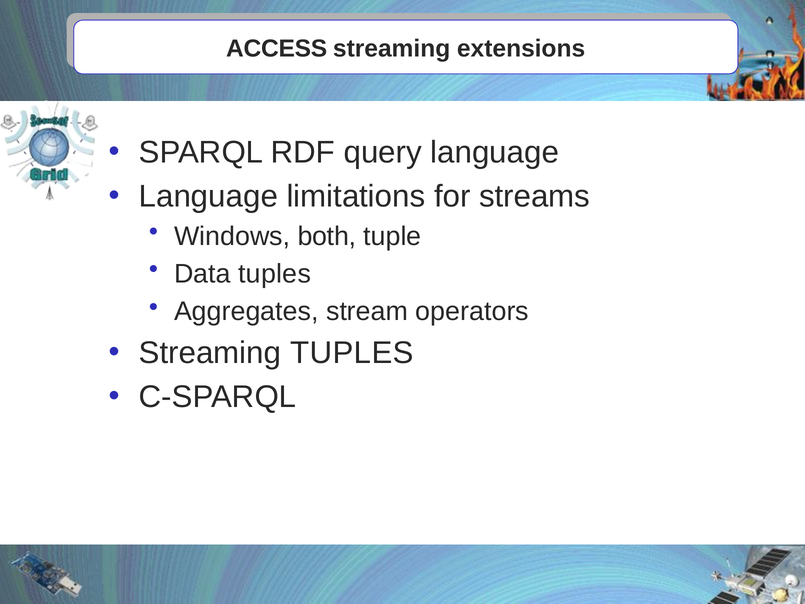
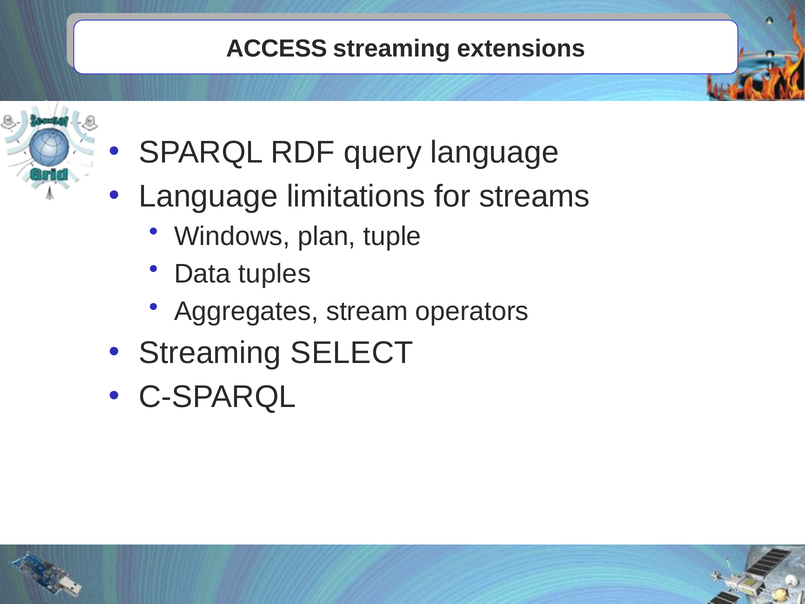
both: both -> plan (327, 236)
Streaming TUPLES: TUPLES -> SELECT (352, 353)
